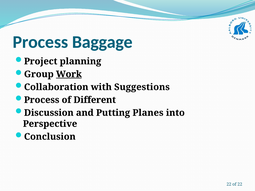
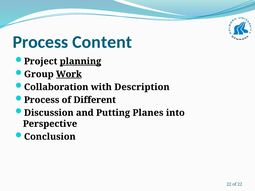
Baggage: Baggage -> Content (102, 42)
planning underline: none -> present (81, 61)
Suggestions: Suggestions -> Description (142, 87)
